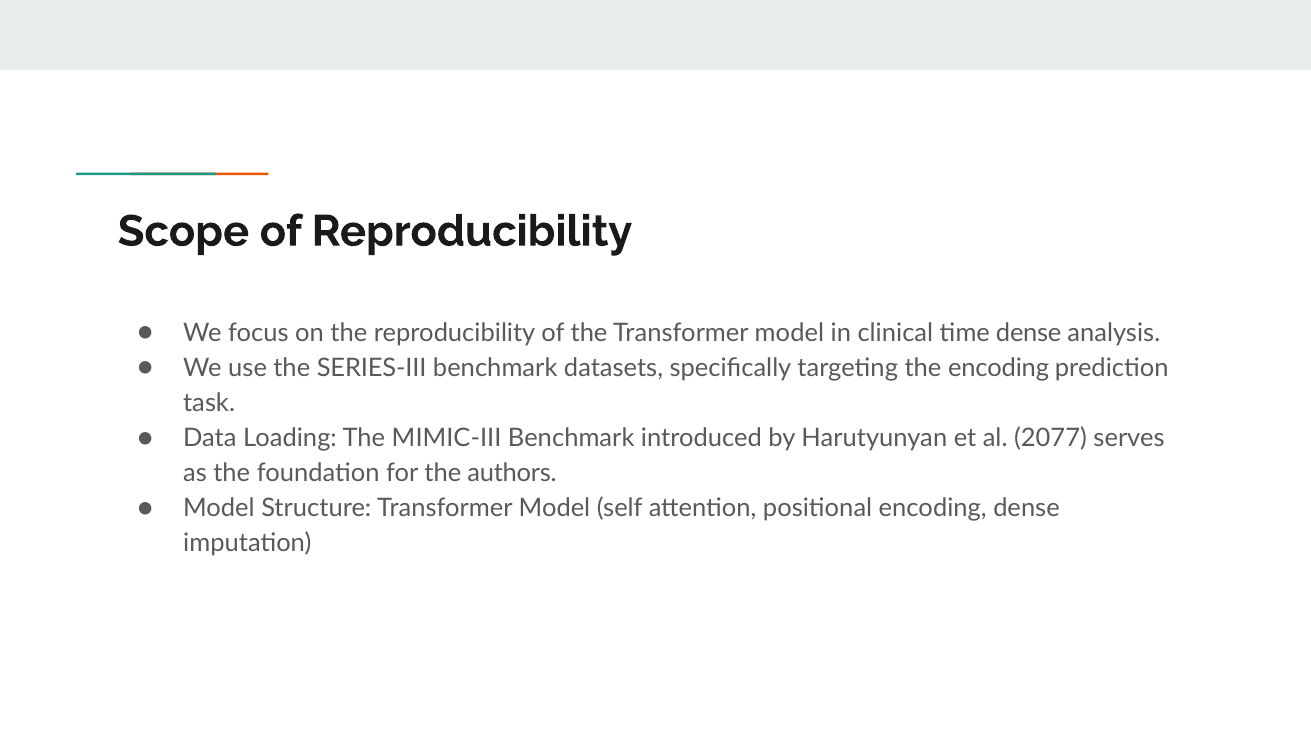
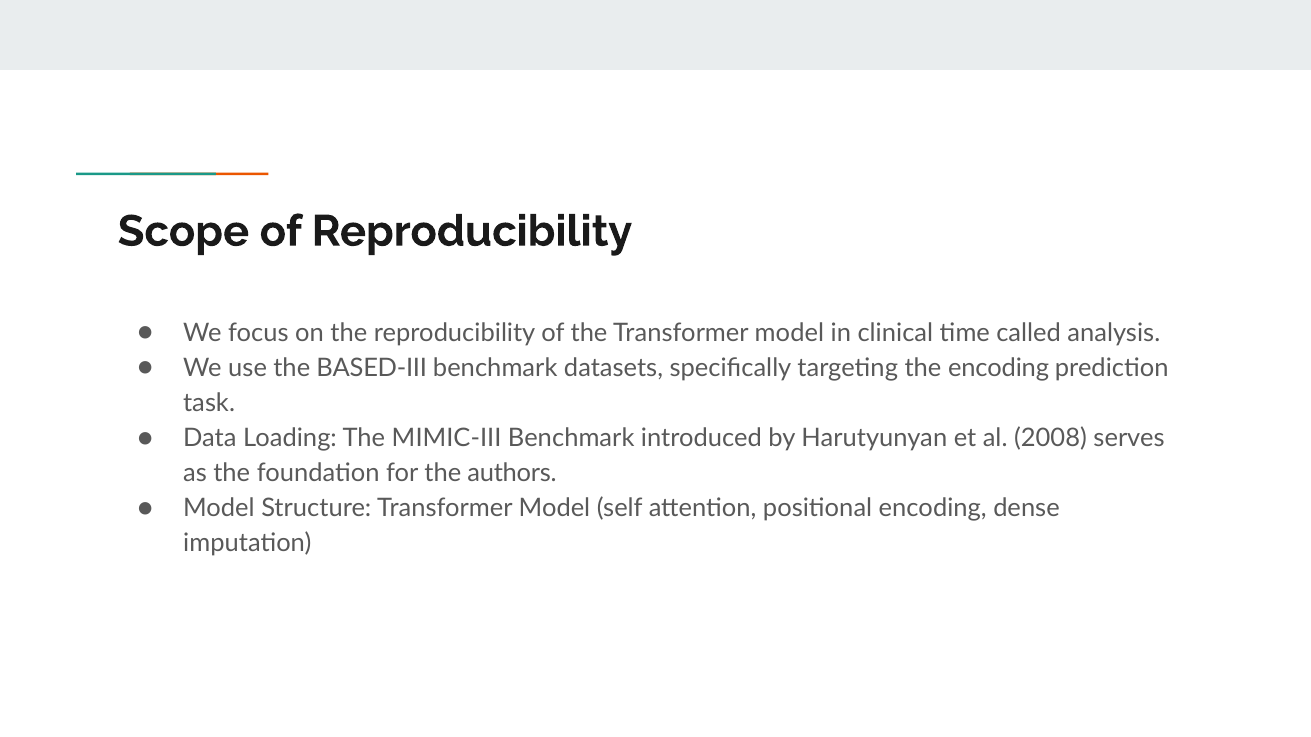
time dense: dense -> called (1029, 333)
SERIES-III: SERIES-III -> BASED-III (372, 368)
2077: 2077 -> 2008 (1050, 438)
